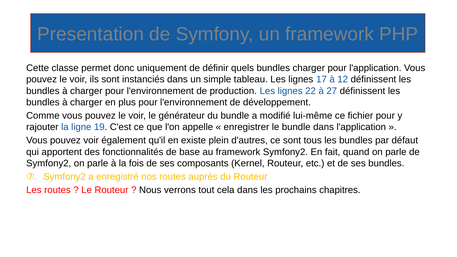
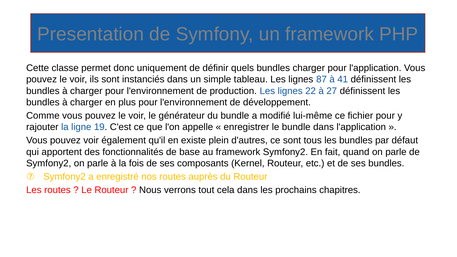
17: 17 -> 87 (322, 80)
12: 12 -> 41 (343, 80)
